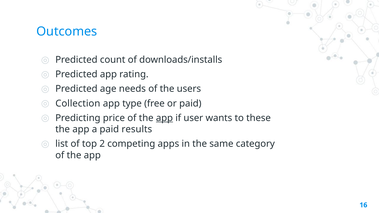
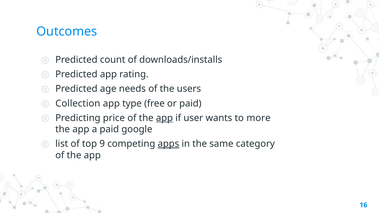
these: these -> more (259, 118)
results: results -> google (137, 129)
2: 2 -> 9 (102, 144)
apps underline: none -> present (168, 144)
